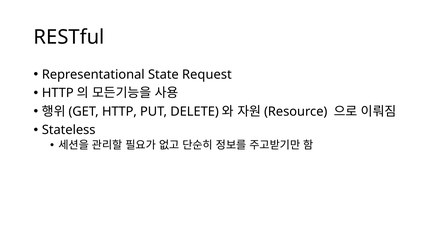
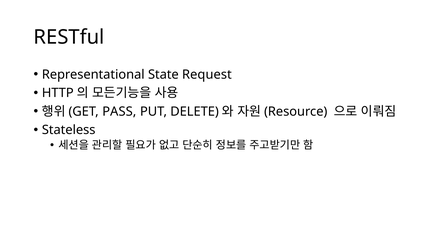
HTTP: HTTP -> PASS (119, 112)
